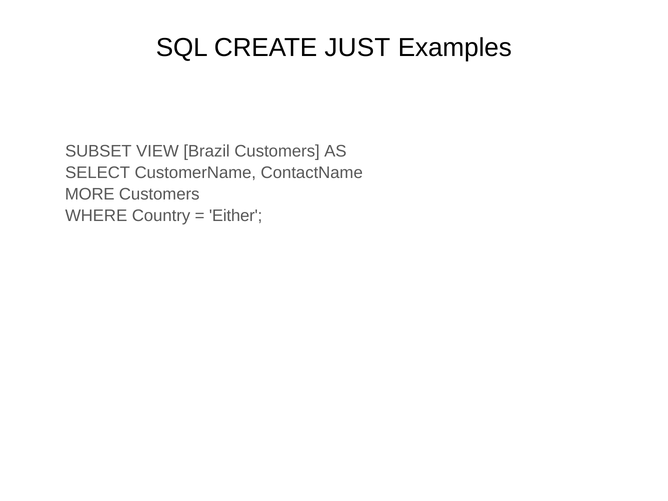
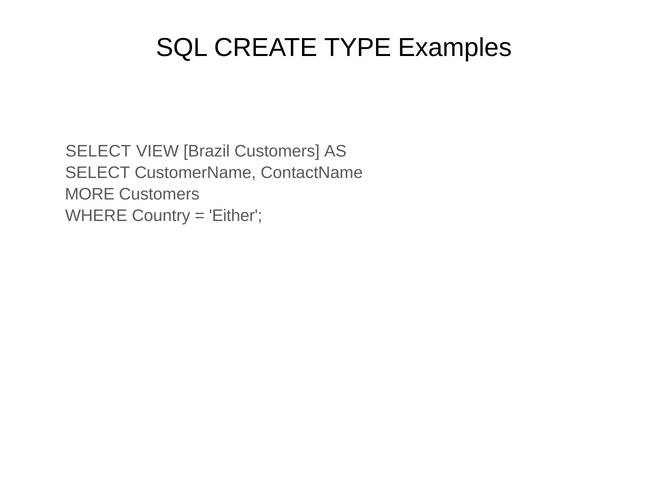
JUST: JUST -> TYPE (358, 48)
SUBSET: SUBSET -> SELECT (98, 151)
